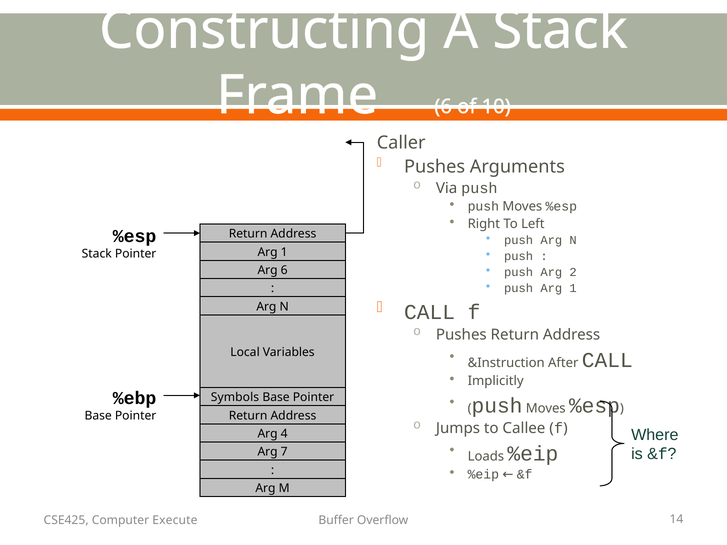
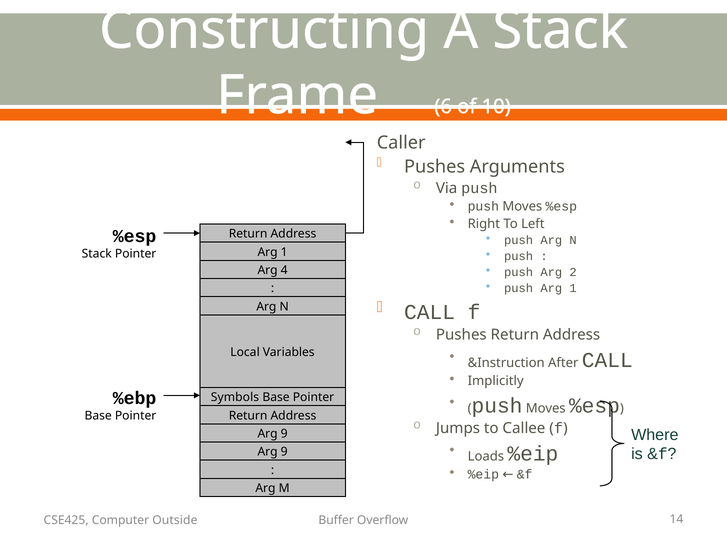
Arg 6: 6 -> 4 (284, 270)
4: 4 -> 9 (284, 434)
7: 7 -> 9 (284, 452)
Execute: Execute -> Outside (175, 521)
